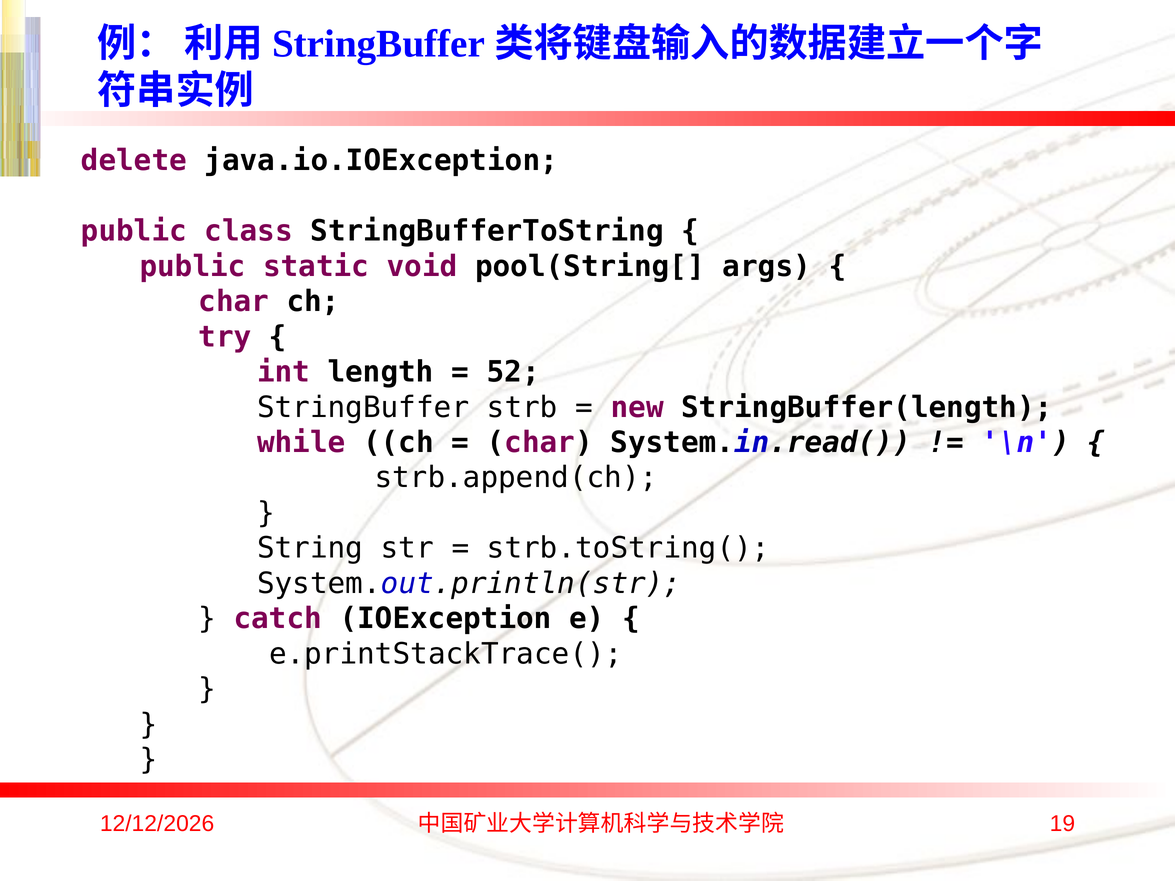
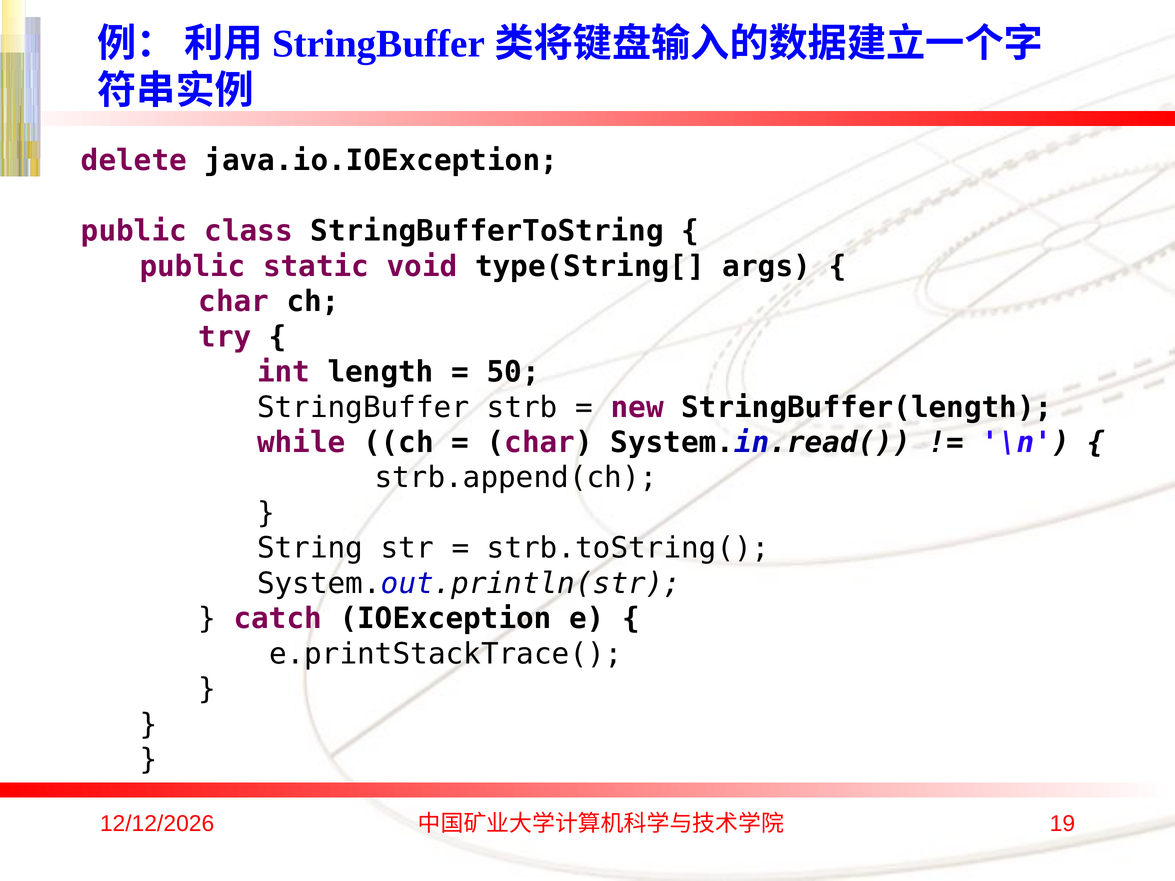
pool(String[: pool(String[ -> type(String[ (590, 266)
52: 52 -> 50 (513, 372)
